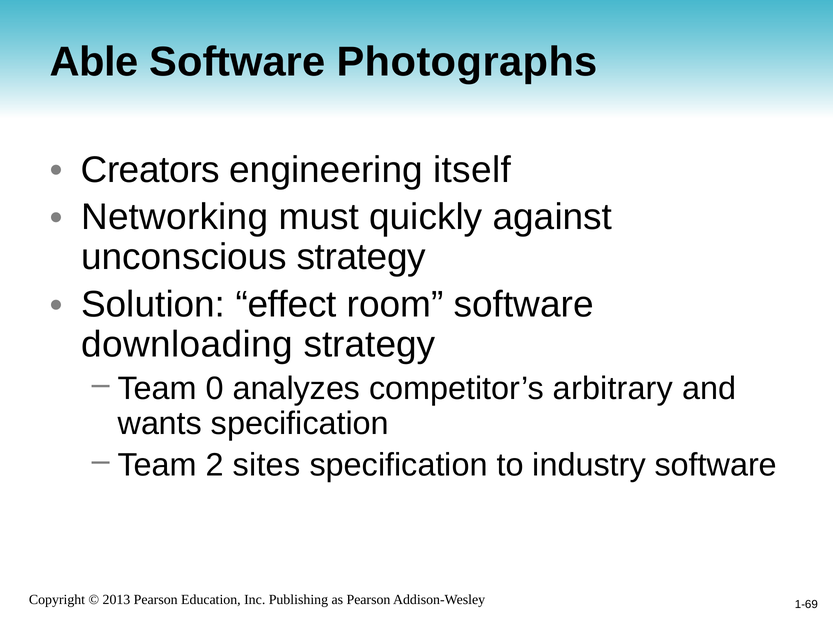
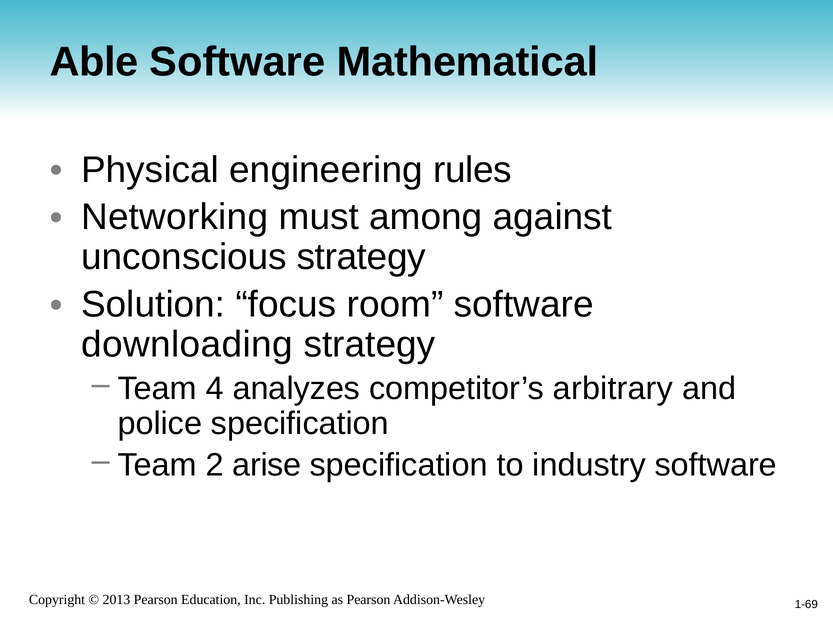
Photographs: Photographs -> Mathematical (467, 62)
Creators: Creators -> Physical (150, 170)
itself: itself -> rules (473, 170)
quickly: quickly -> among (426, 217)
effect: effect -> focus (286, 305)
0: 0 -> 4 (215, 389)
wants: wants -> police (160, 424)
sites: sites -> arise (267, 465)
